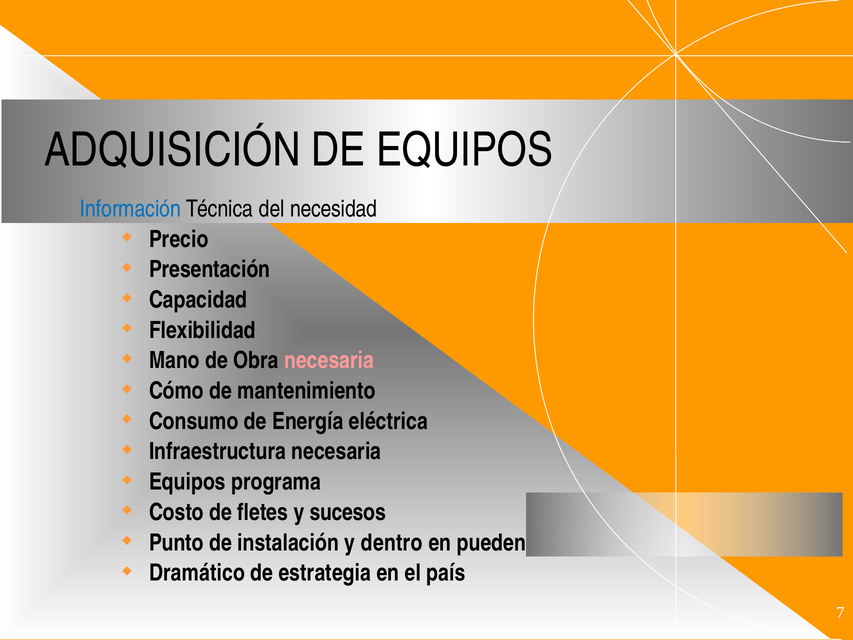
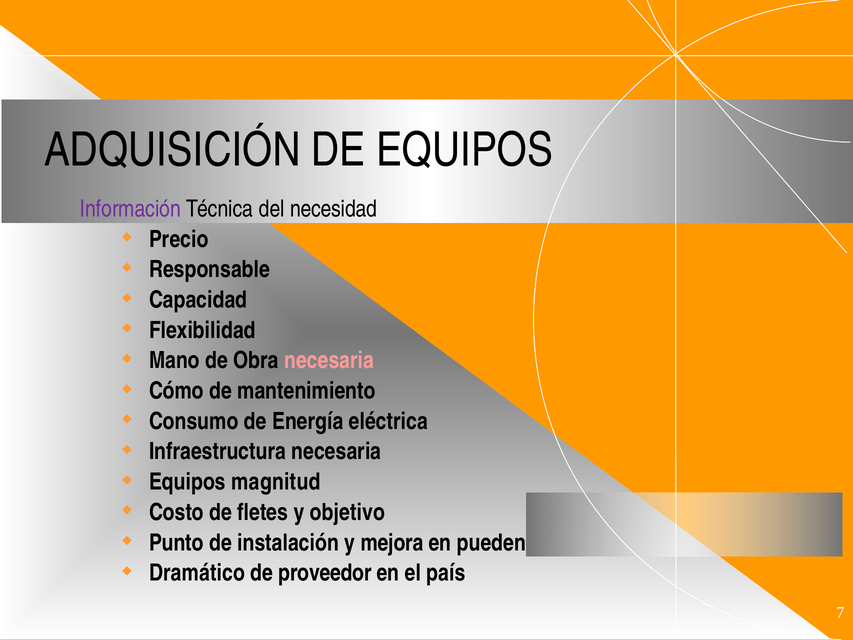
Información colour: blue -> purple (130, 209)
Presentación: Presentación -> Responsable (210, 270)
programa: programa -> magnitud (276, 482)
sucesos: sucesos -> objetivo (348, 512)
dentro: dentro -> mejora (392, 542)
estrategia: estrategia -> proveedor (325, 573)
